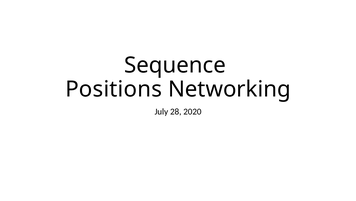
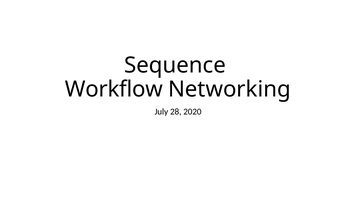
Positions: Positions -> Workflow (114, 89)
